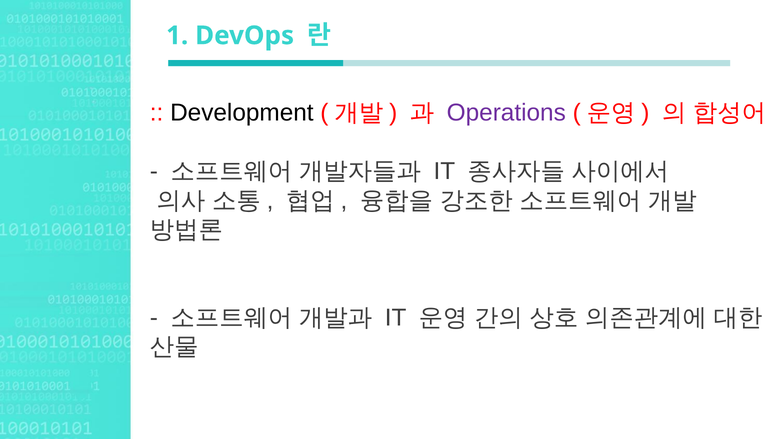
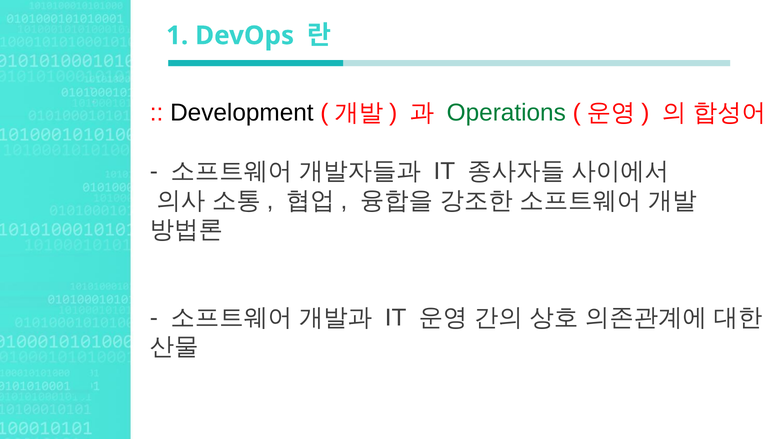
Operations colour: purple -> green (506, 113)
